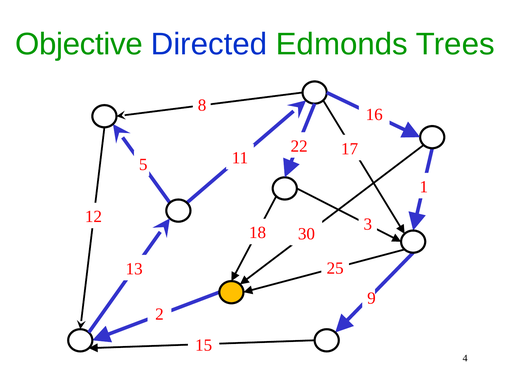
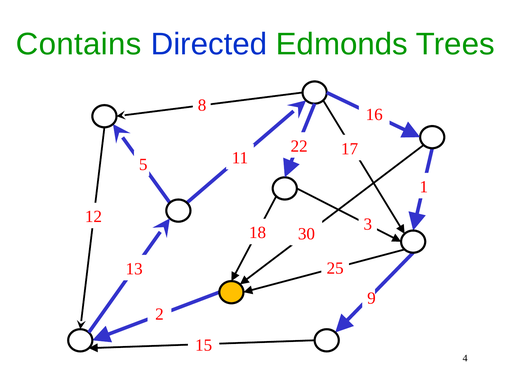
Objective: Objective -> Contains (79, 44)
